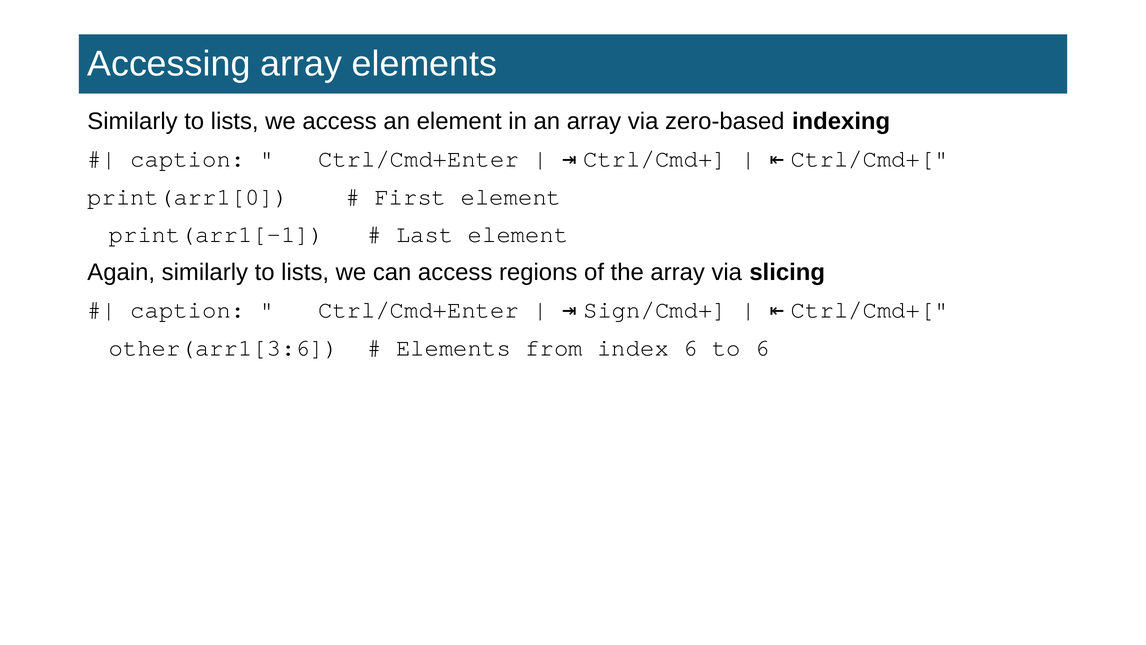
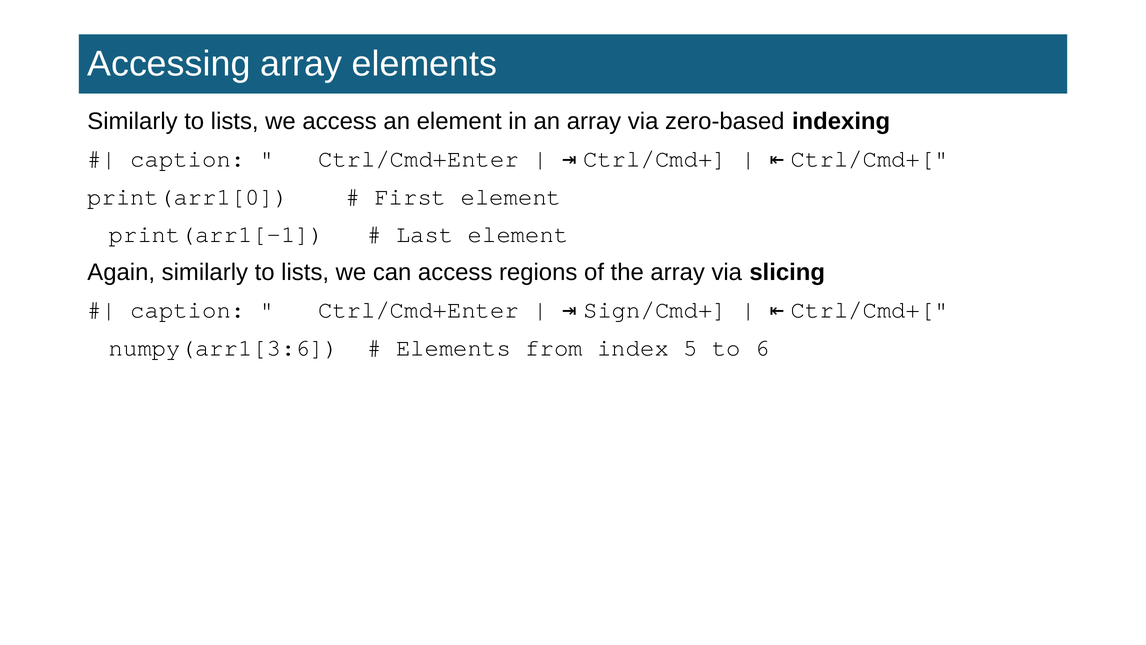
other(arr1[3:6: other(arr1[3:6 -> numpy(arr1[3:6 (224, 348)
index 6: 6 -> 5 (690, 348)
